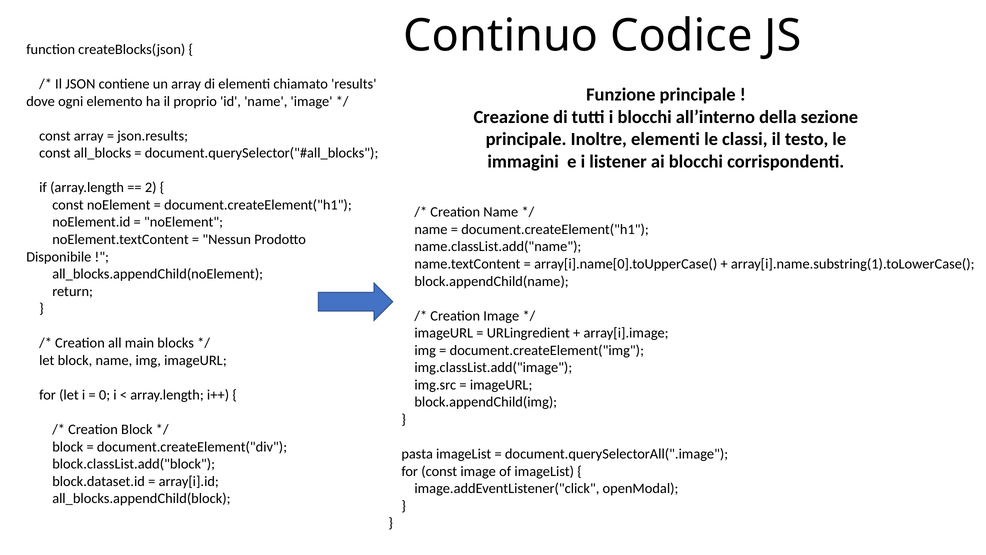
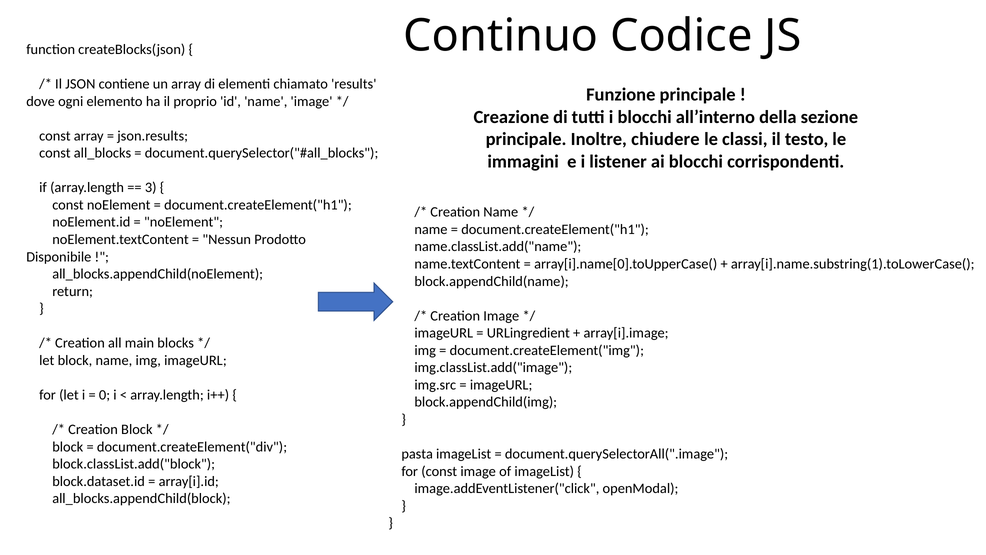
Inoltre elementi: elementi -> chiudere (665, 139)
2: 2 -> 3 (151, 188)
